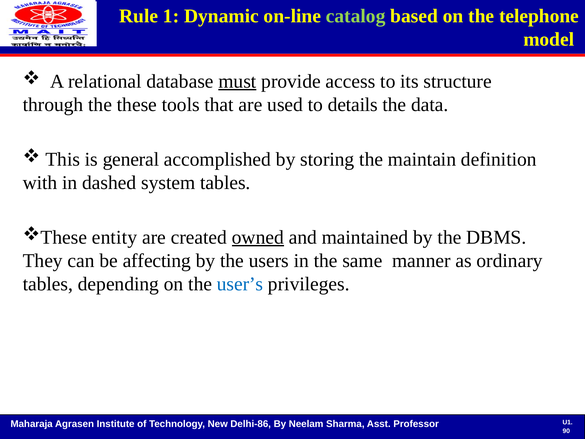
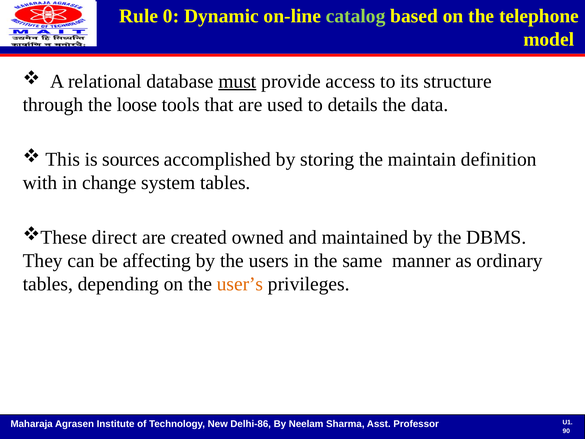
1: 1 -> 0 (171, 16)
these: these -> loose (137, 105)
general: general -> sources (131, 159)
dashed: dashed -> change (109, 183)
entity: entity -> direct (115, 237)
owned underline: present -> none (258, 237)
user’s colour: blue -> orange (240, 284)
